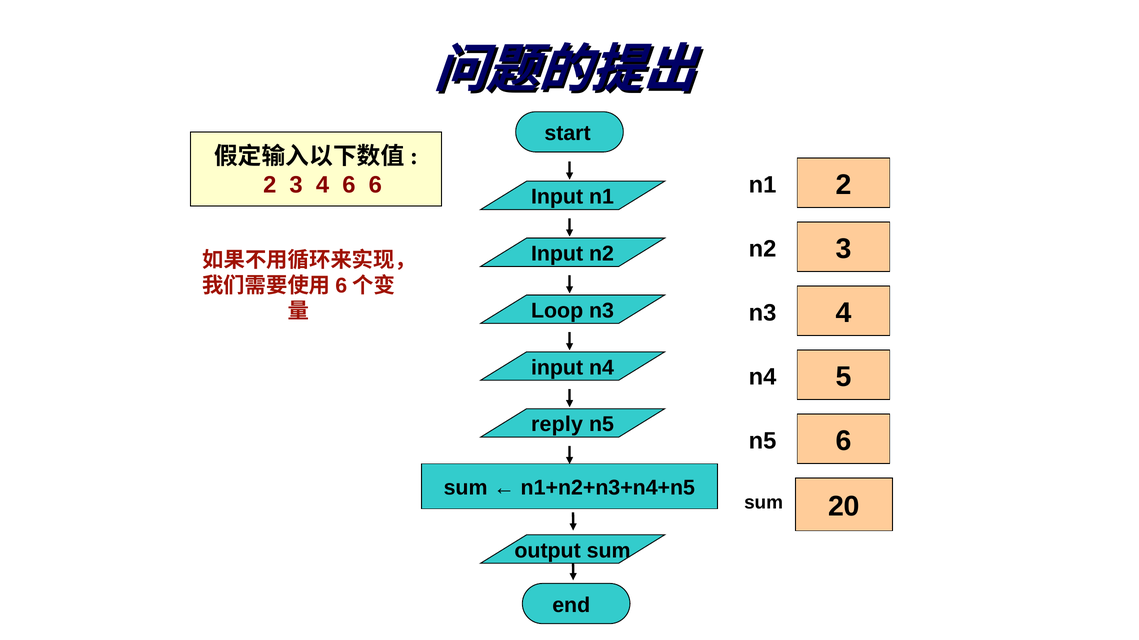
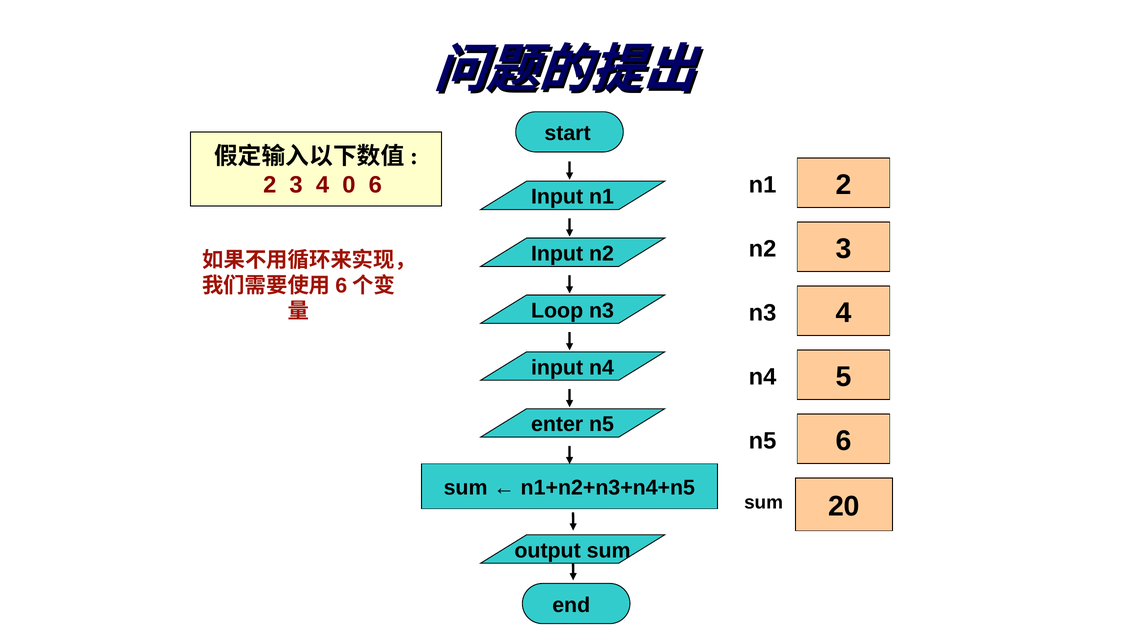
4 6: 6 -> 0 (349, 185)
reply: reply -> enter (557, 425)
